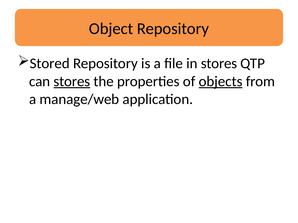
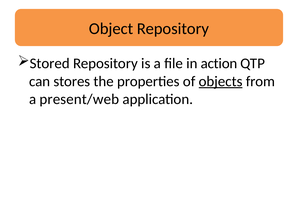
in stores: stores -> action (219, 64)
stores underline: present -> none (72, 82)
manage/web: manage/web -> present/web (79, 99)
